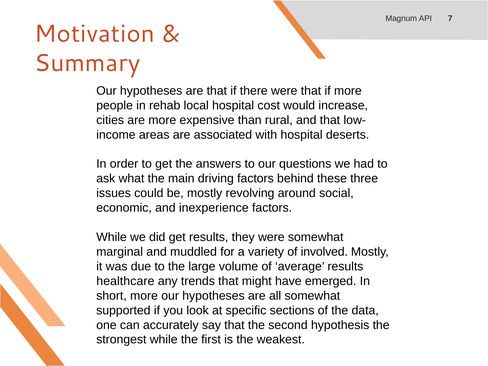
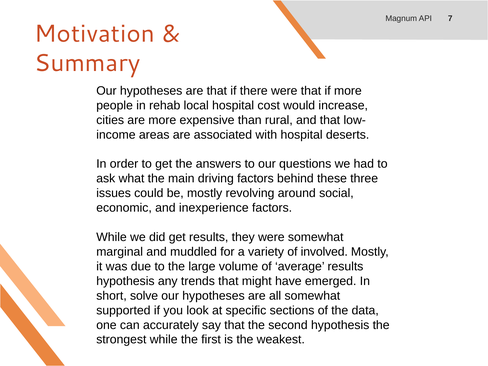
healthcare: healthcare -> hypothesis (125, 281)
short more: more -> solve (144, 296)
